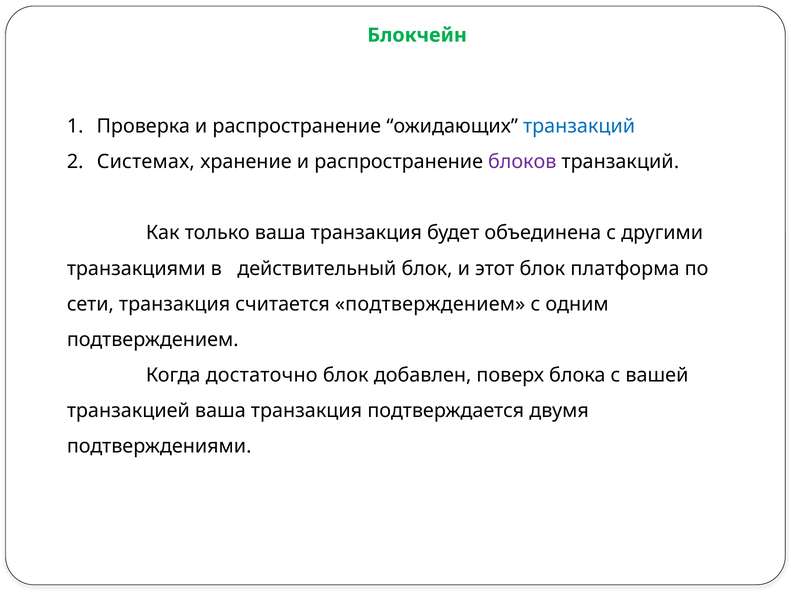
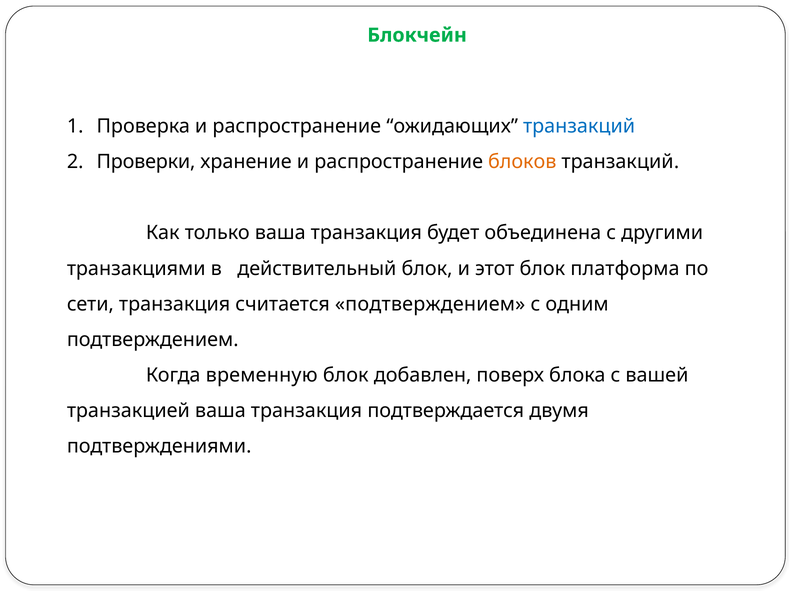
Системах: Системах -> Проверки (146, 162)
блоков colour: purple -> orange (522, 162)
достаточно: достаточно -> временную (262, 375)
